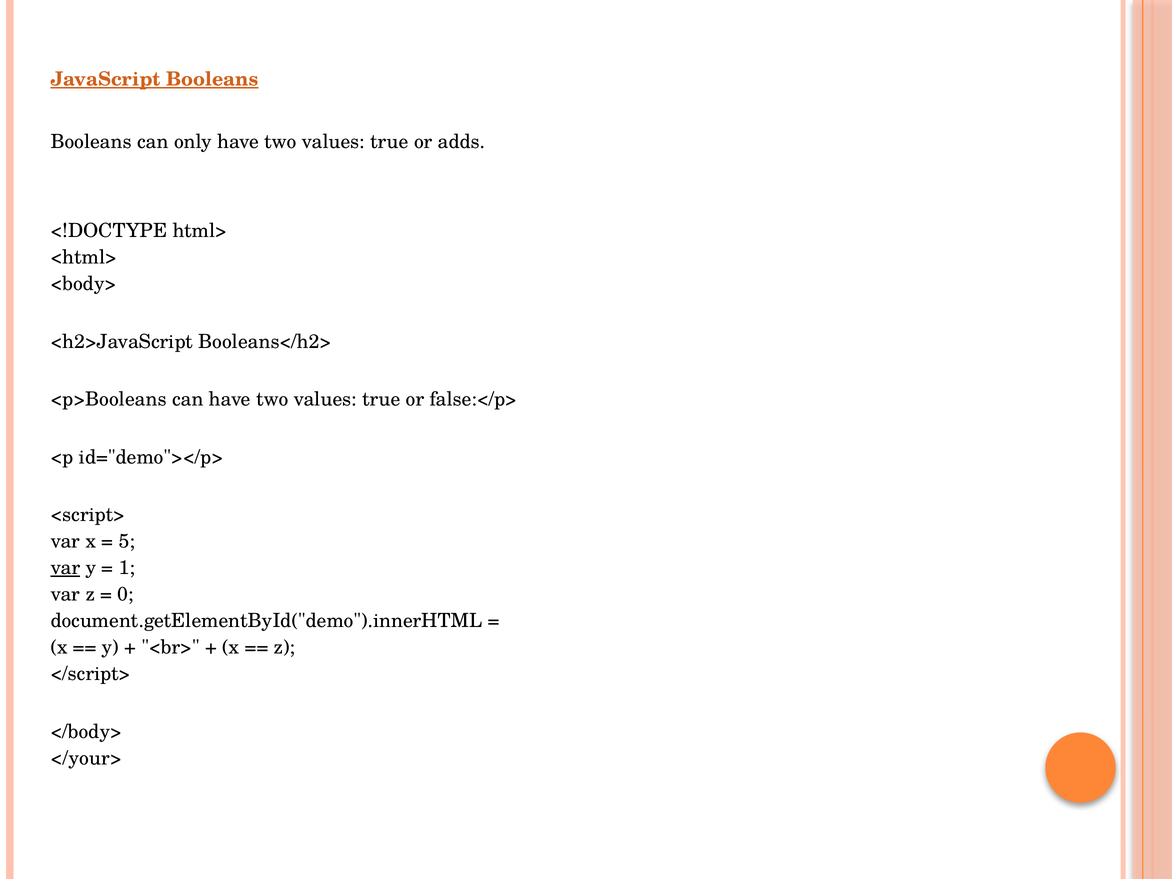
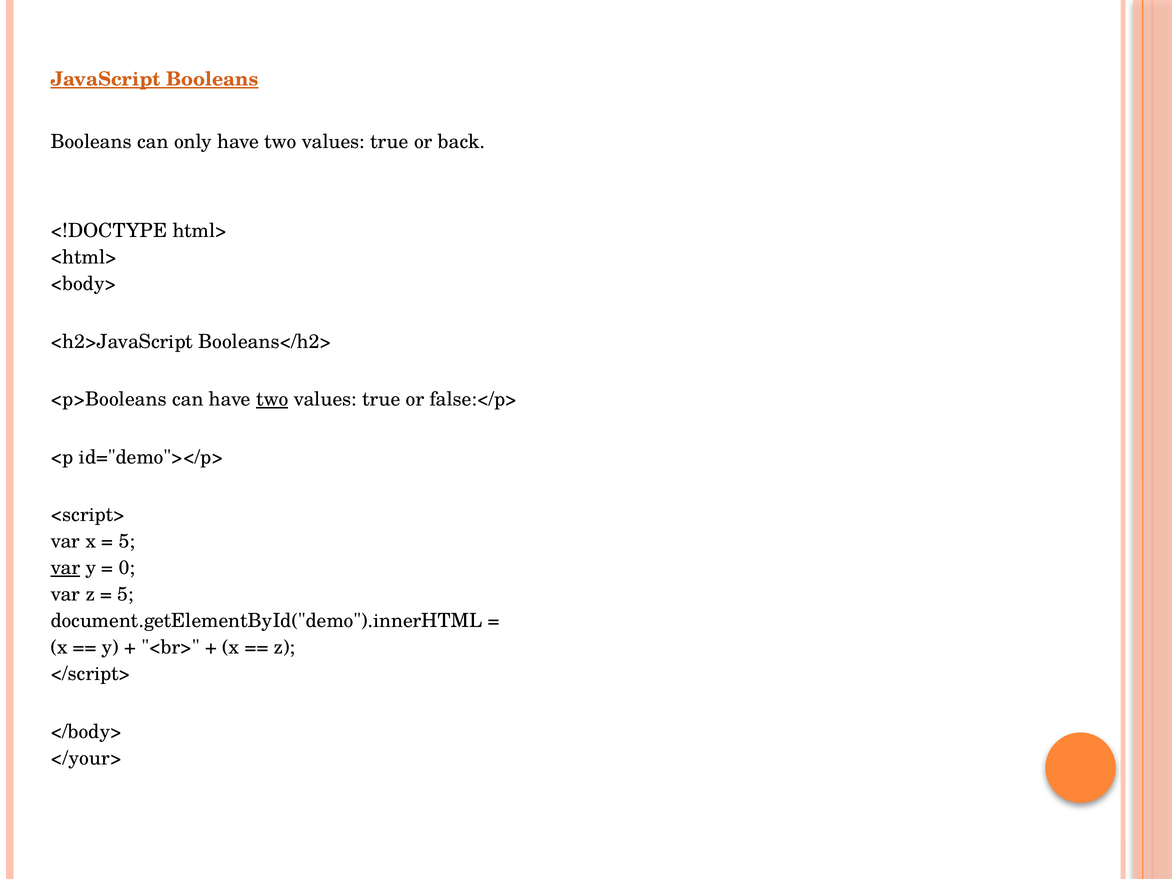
adds: adds -> back (462, 142)
two underline: none -> present (272, 399)
1: 1 -> 0 (127, 568)
0: 0 -> 5 (126, 594)
